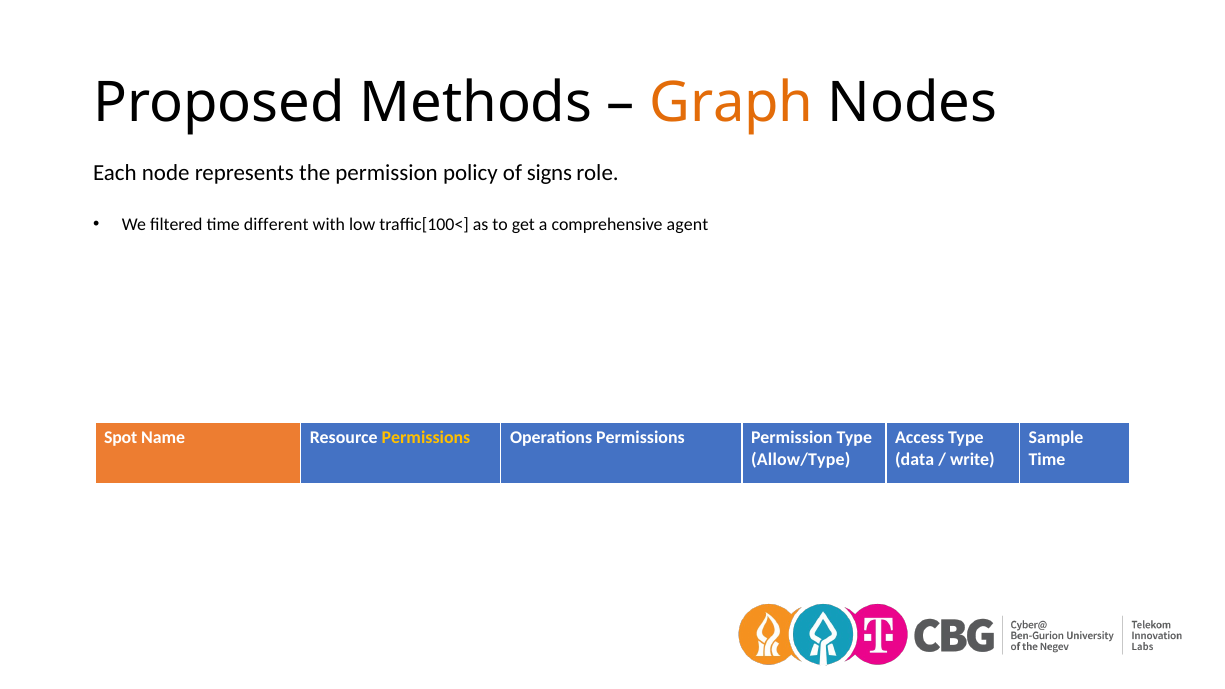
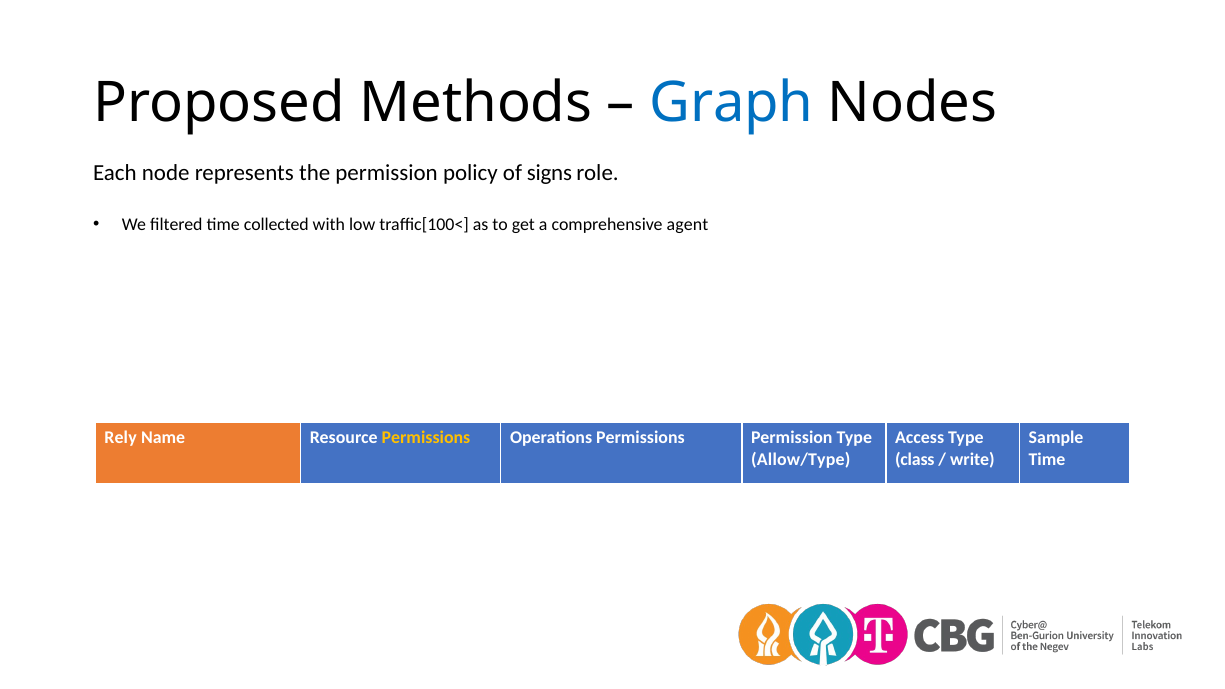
Graph colour: orange -> blue (731, 103)
different: different -> collected (276, 224)
Spot: Spot -> Rely (121, 438)
data: data -> class (915, 460)
